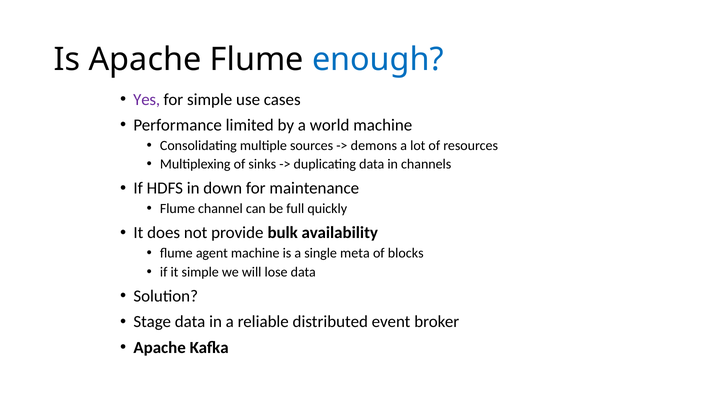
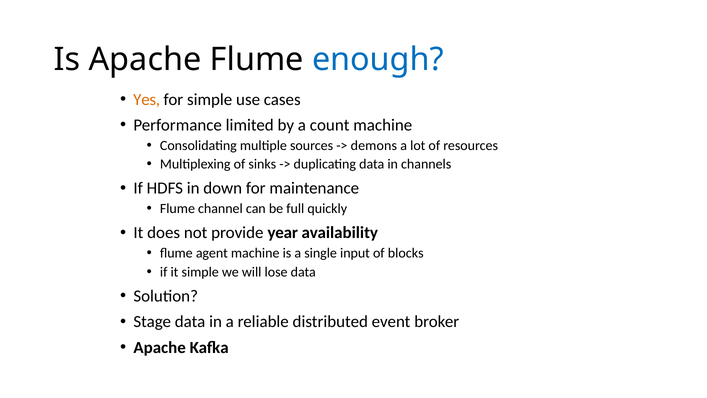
Yes colour: purple -> orange (147, 99)
world: world -> count (330, 125)
bulk: bulk -> year (283, 233)
meta: meta -> input (355, 253)
